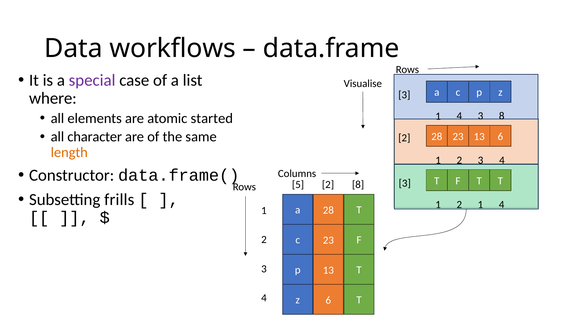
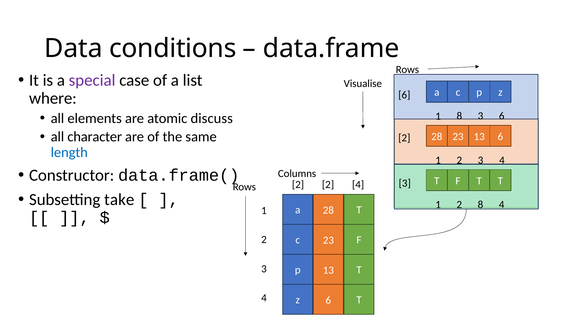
workflows: workflows -> conditions (173, 49)
3: 3 -> 6 (404, 95)
started: started -> discuss (212, 118)
4: 4 -> 8 (459, 116)
8: 8 -> 6 (502, 116)
length colour: orange -> blue (69, 153)
5: 5 -> 2 (298, 185)
2 8: 8 -> 4 (358, 185)
frills: frills -> take (119, 200)
2 1: 1 -> 8 (480, 205)
